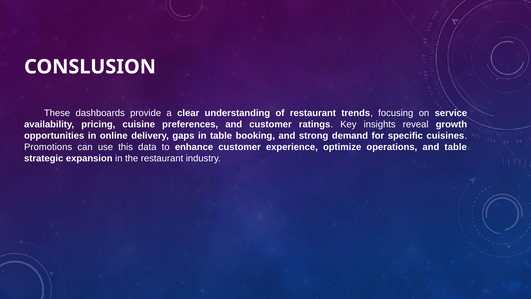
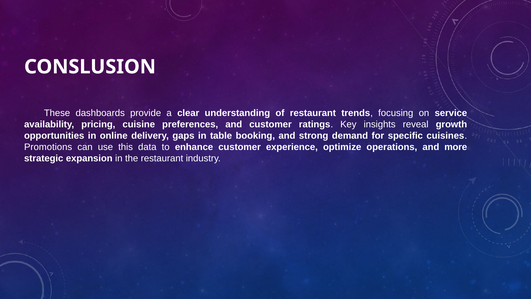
and table: table -> more (456, 147)
